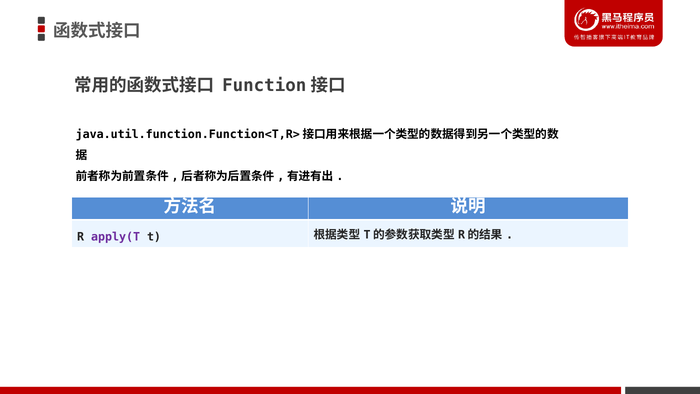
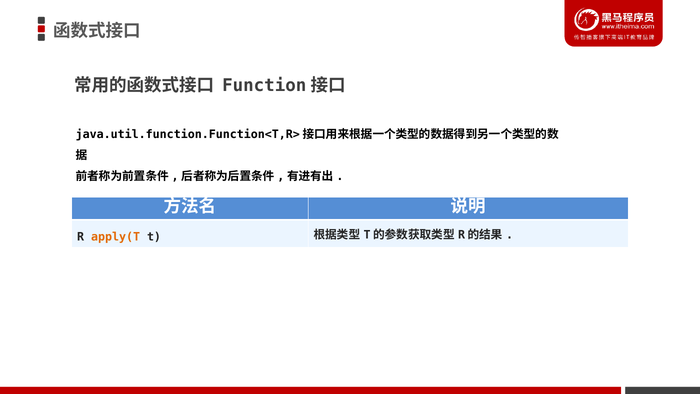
apply(T colour: purple -> orange (116, 237)
